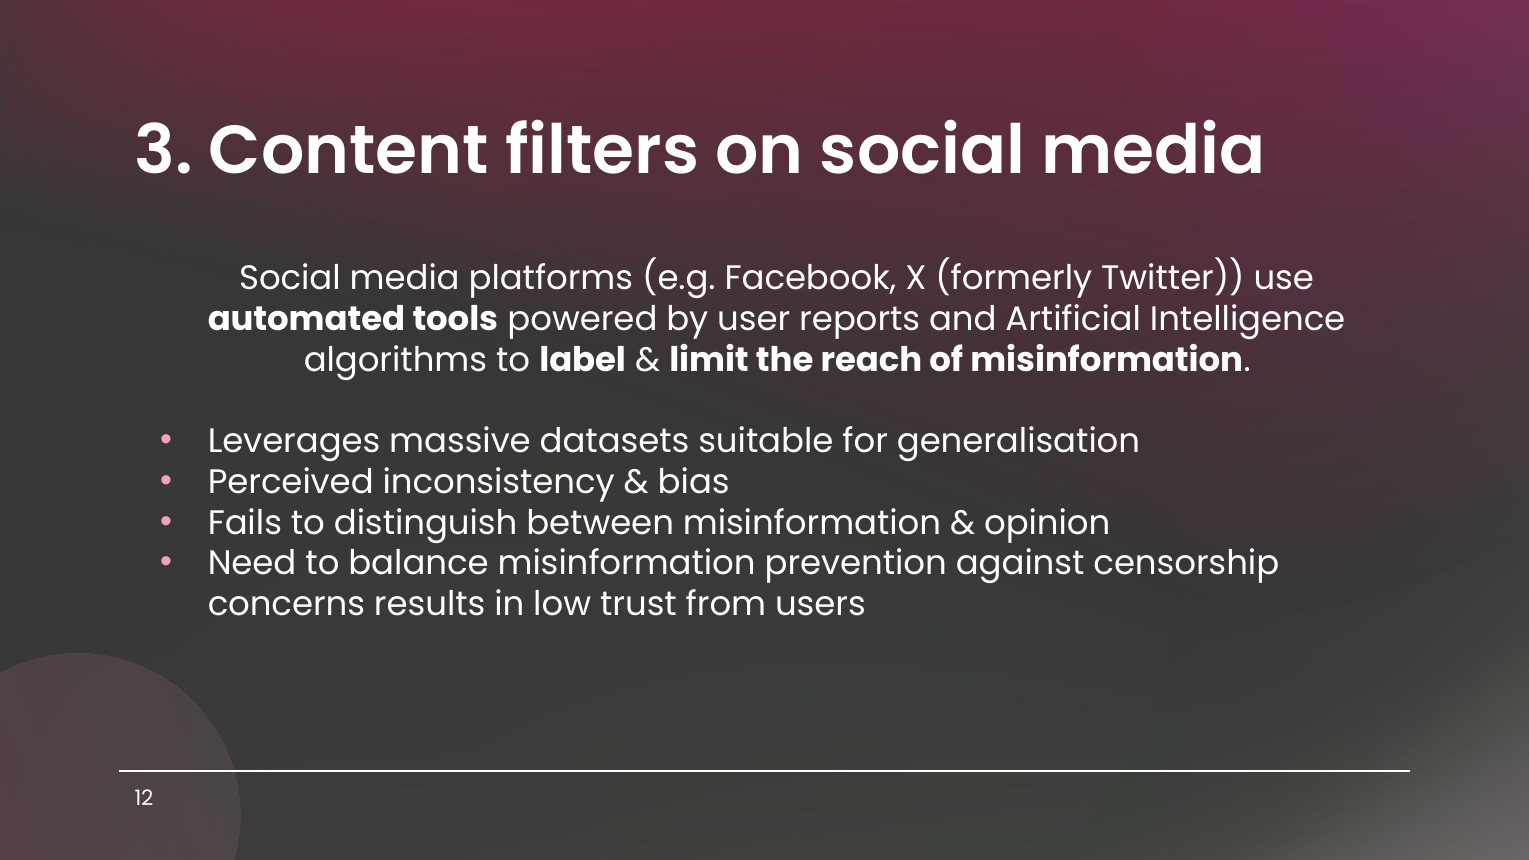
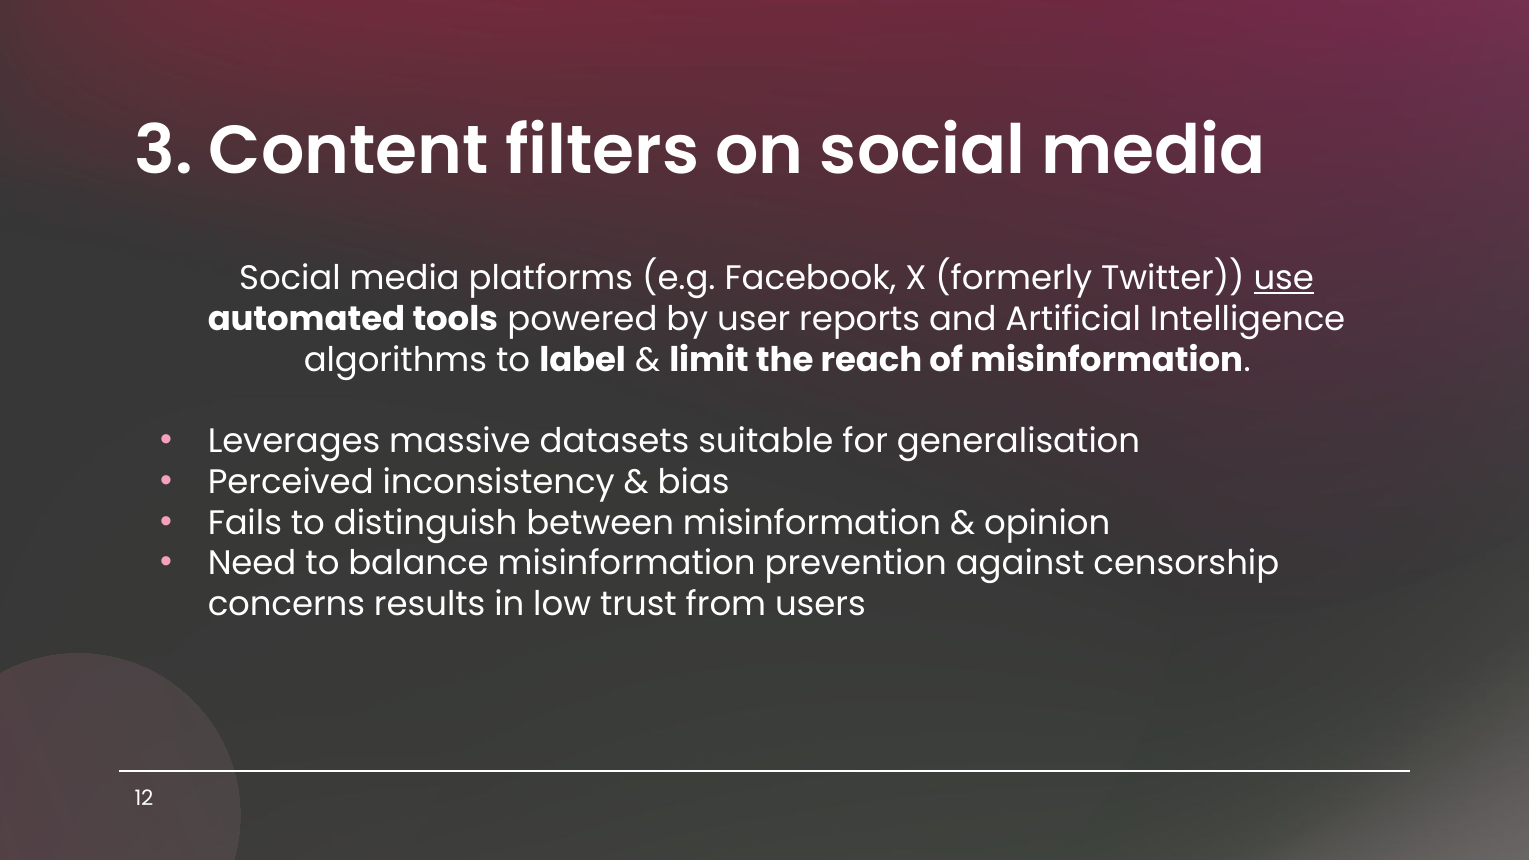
use underline: none -> present (1284, 279)
